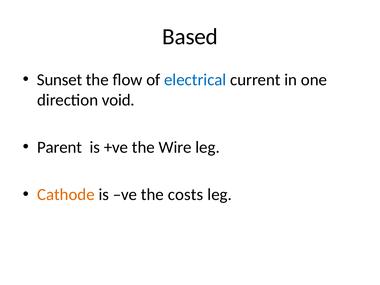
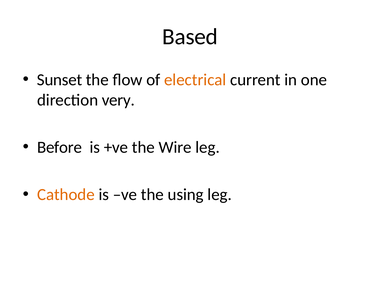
electrical colour: blue -> orange (195, 80)
void: void -> very (118, 100)
Parent: Parent -> Before (60, 147)
costs: costs -> using (186, 195)
